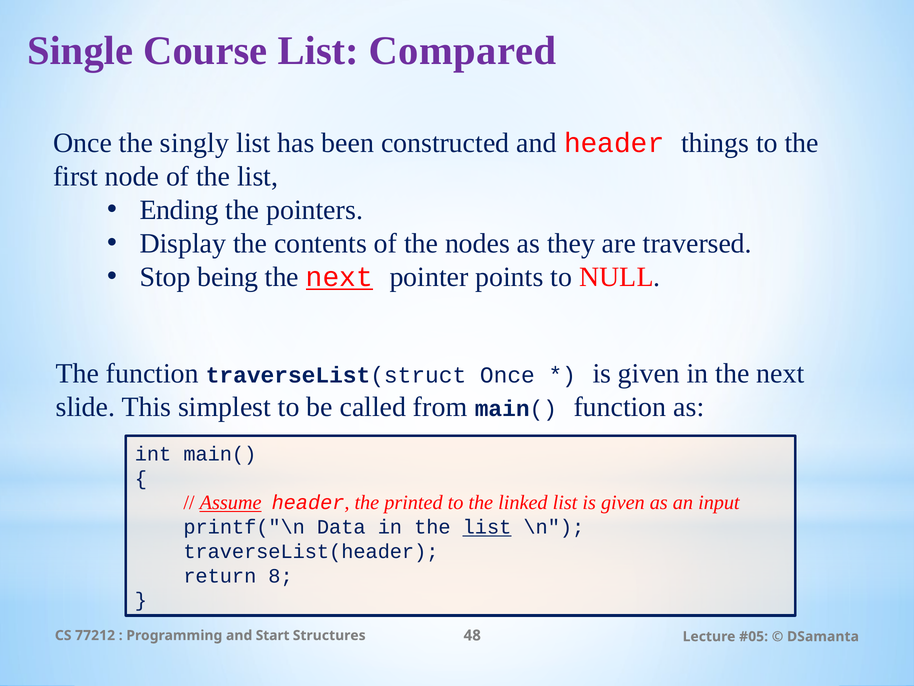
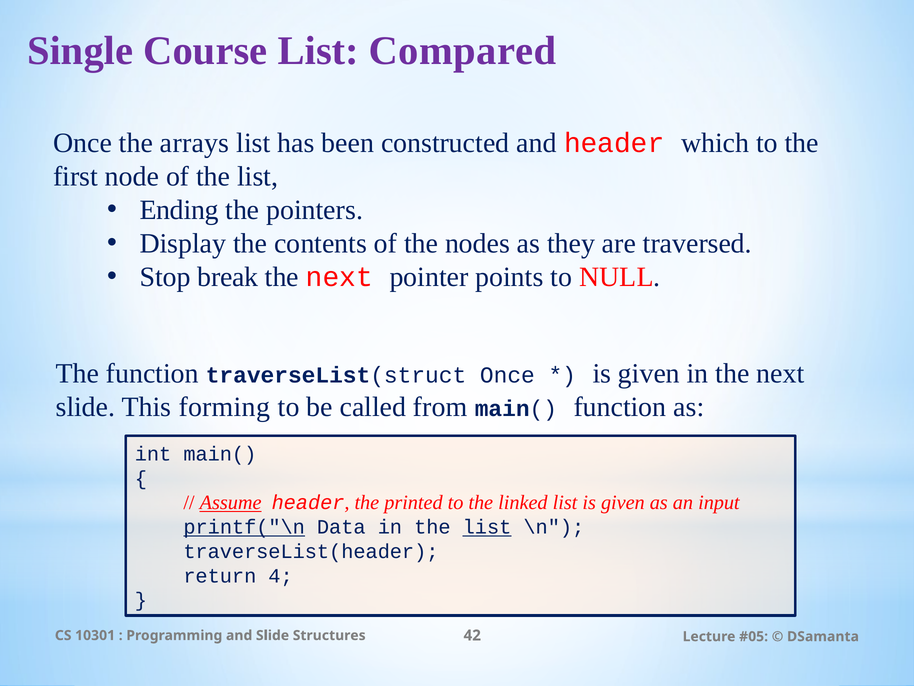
singly: singly -> arrays (195, 143)
things: things -> which (715, 143)
being: being -> break (228, 277)
next underline: present -> none (339, 277)
simplest: simplest -> forming (224, 407)
printf("\n underline: none -> present (244, 527)
8: 8 -> 4 (281, 575)
77212: 77212 -> 10301 (95, 635)
and Start: Start -> Slide (273, 635)
48: 48 -> 42 (472, 635)
